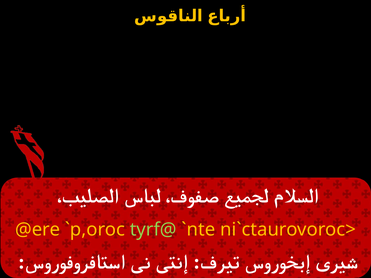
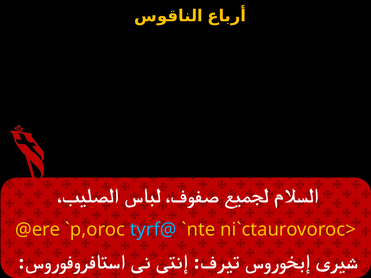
tyrf@ colour: light green -> light blue (153, 230)
